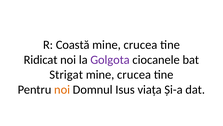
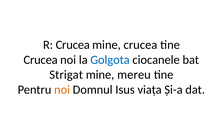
R Coastă: Coastă -> Crucea (73, 45)
Ridicat: Ridicat -> Crucea (41, 60)
Golgota colour: purple -> blue (110, 60)
crucea: crucea -> mereu (134, 74)
